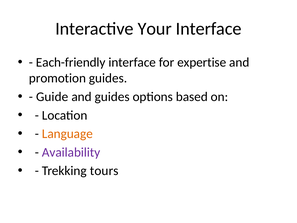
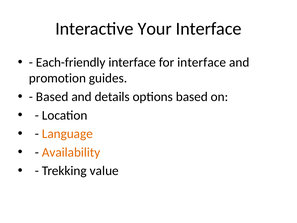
for expertise: expertise -> interface (202, 62)
Guide: Guide -> Based (52, 97)
and guides: guides -> details (112, 97)
Availability colour: purple -> orange (71, 152)
tours: tours -> value (104, 171)
